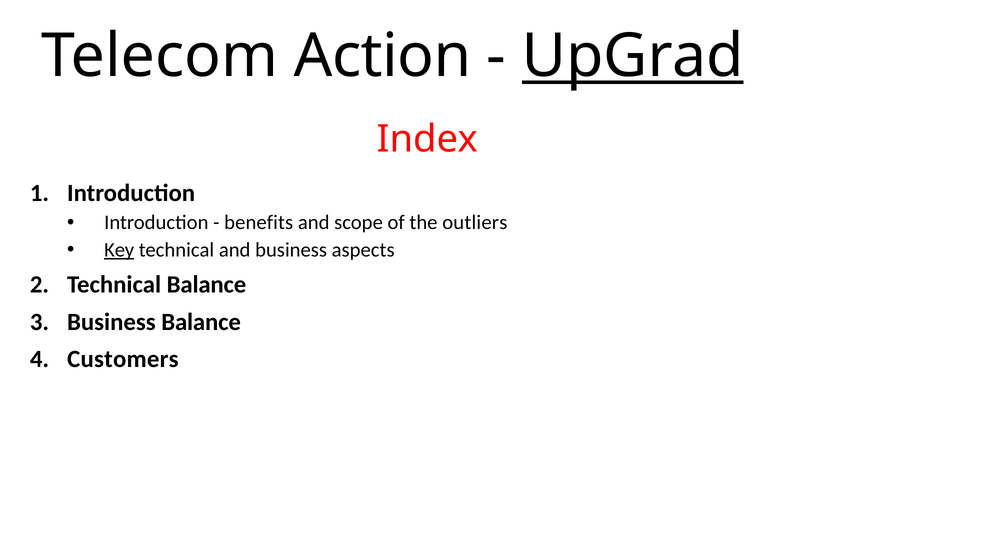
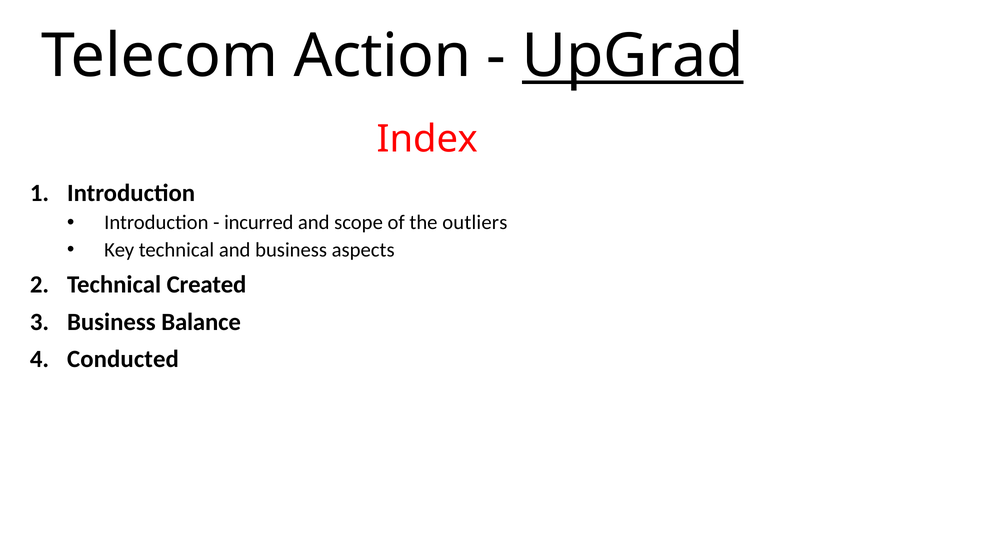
benefits: benefits -> incurred (259, 223)
Key underline: present -> none (119, 250)
Technical Balance: Balance -> Created (207, 285)
Customers: Customers -> Conducted (123, 359)
